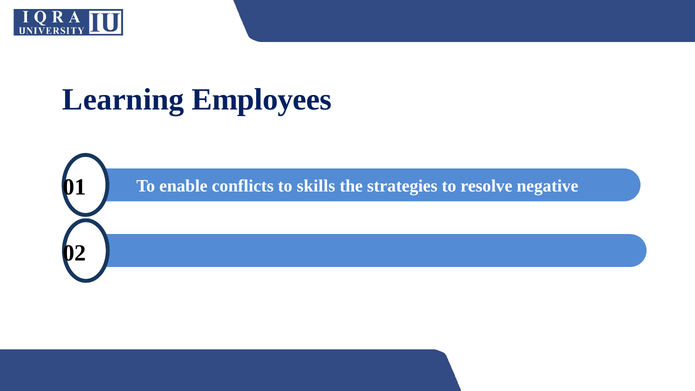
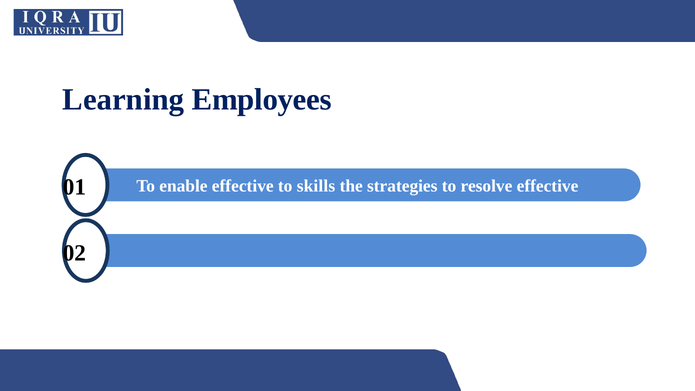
enable conflicts: conflicts -> effective (243, 186)
resolve negative: negative -> effective (548, 186)
